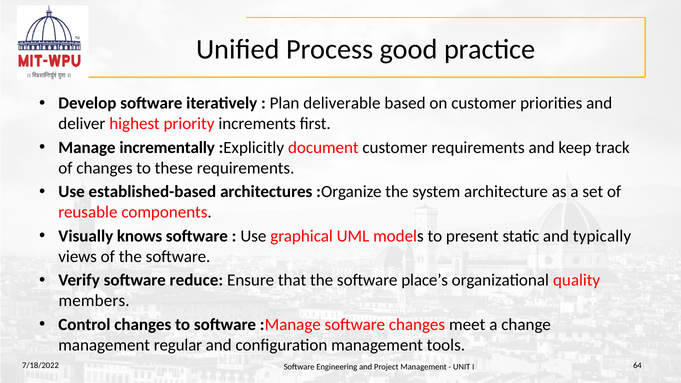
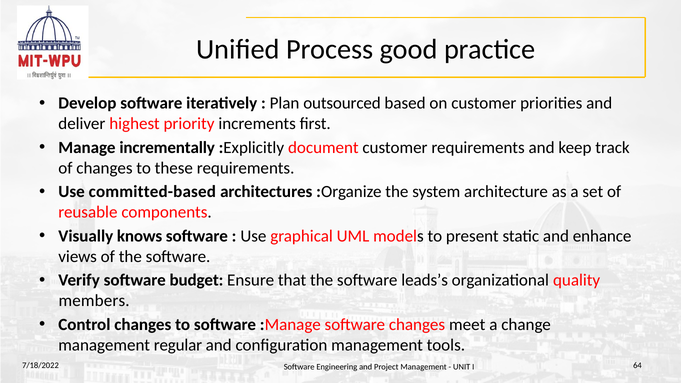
deliverable: deliverable -> outsourced (342, 103)
established-based: established-based -> committed-based (152, 192)
typically: typically -> enhance (602, 236)
reduce: reduce -> budget (196, 280)
place’s: place’s -> leads’s (425, 280)
